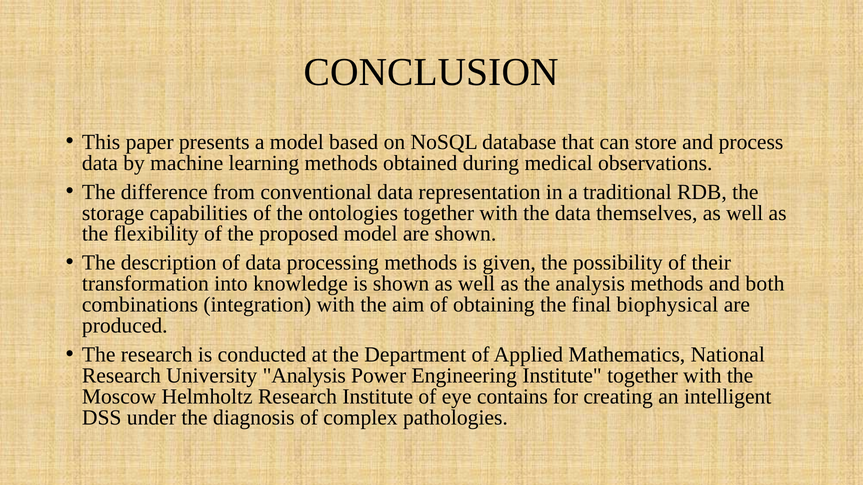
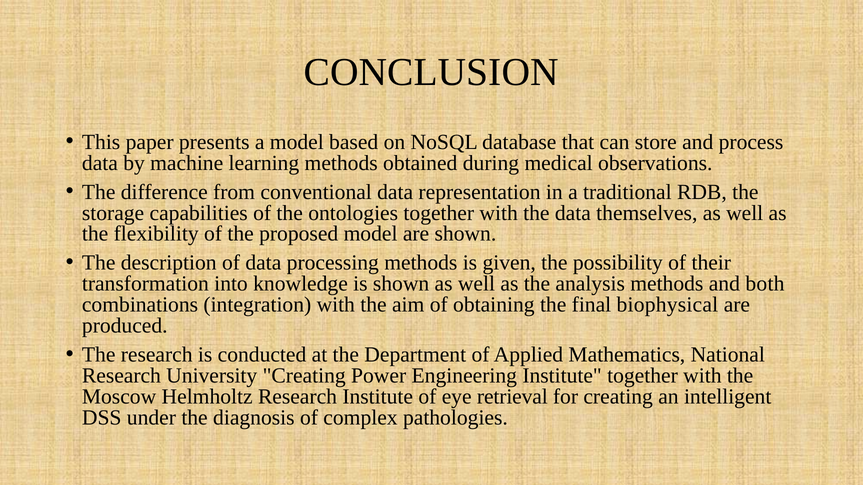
University Analysis: Analysis -> Creating (304, 376)
contains: contains -> retrieval (512, 397)
